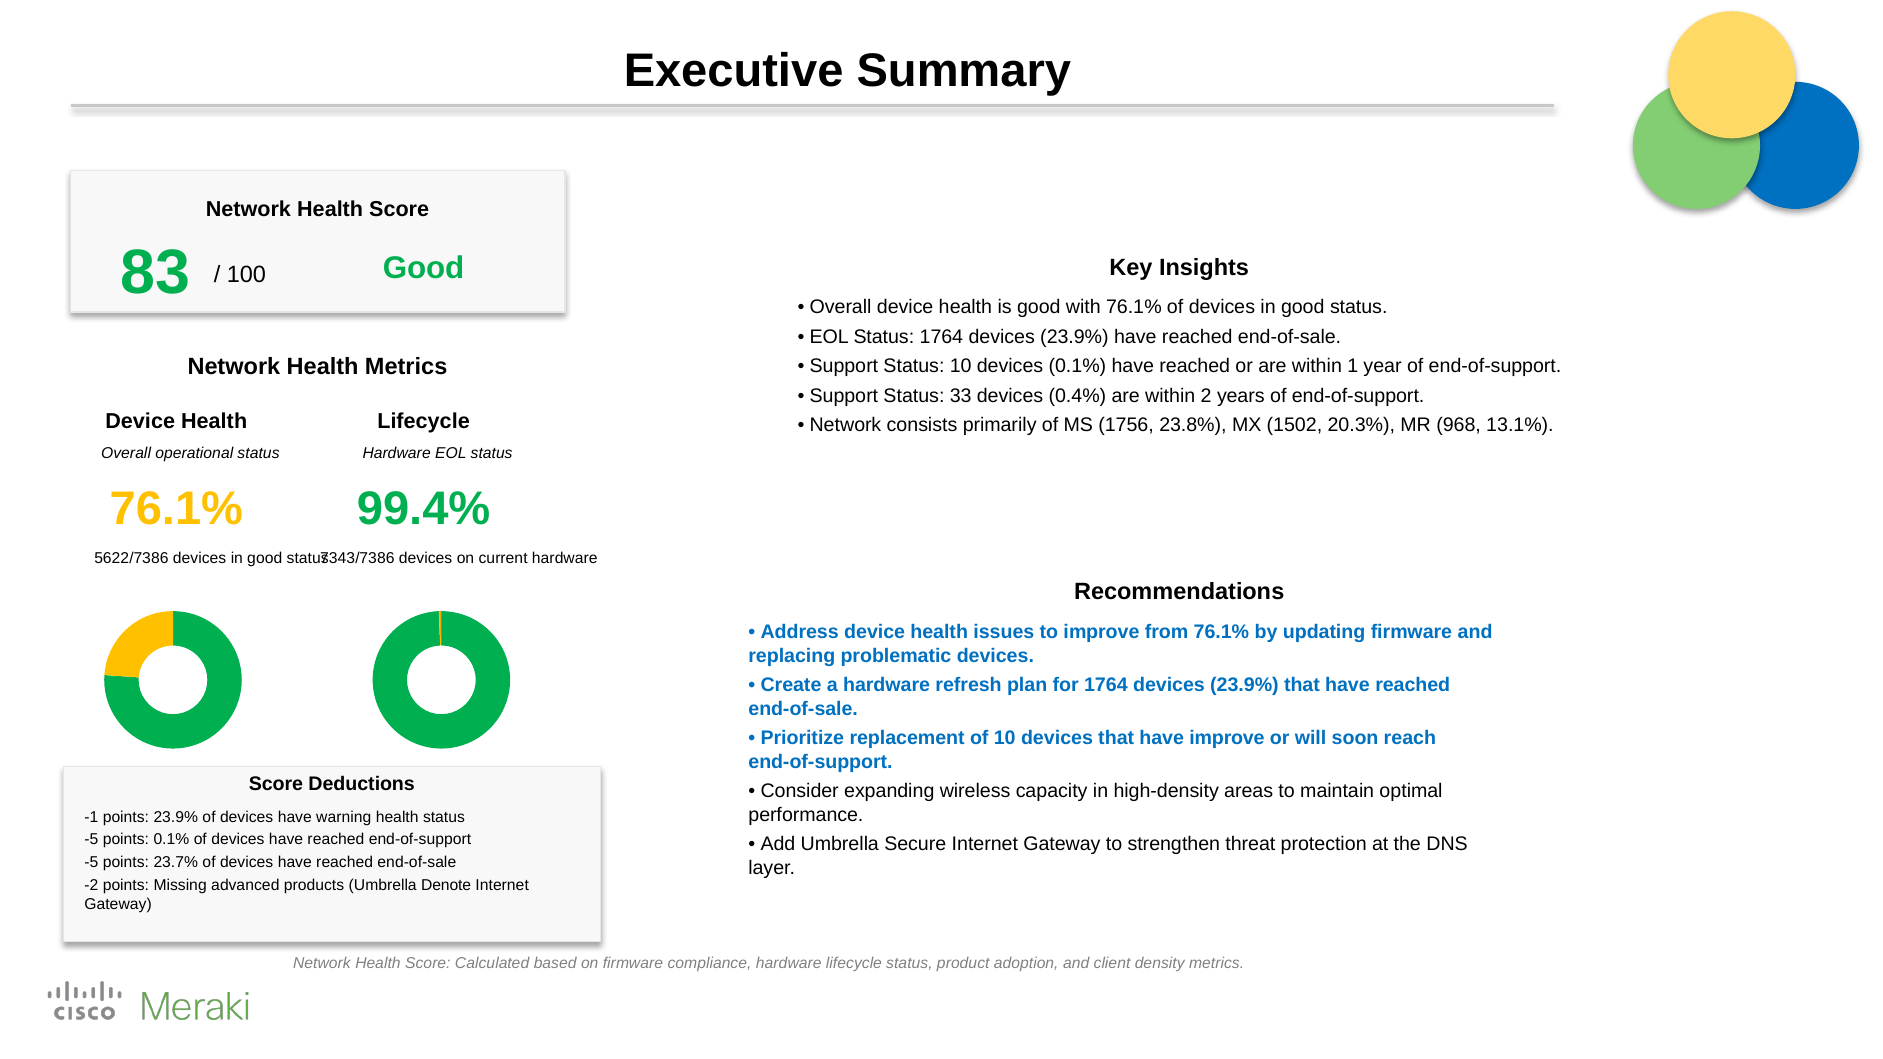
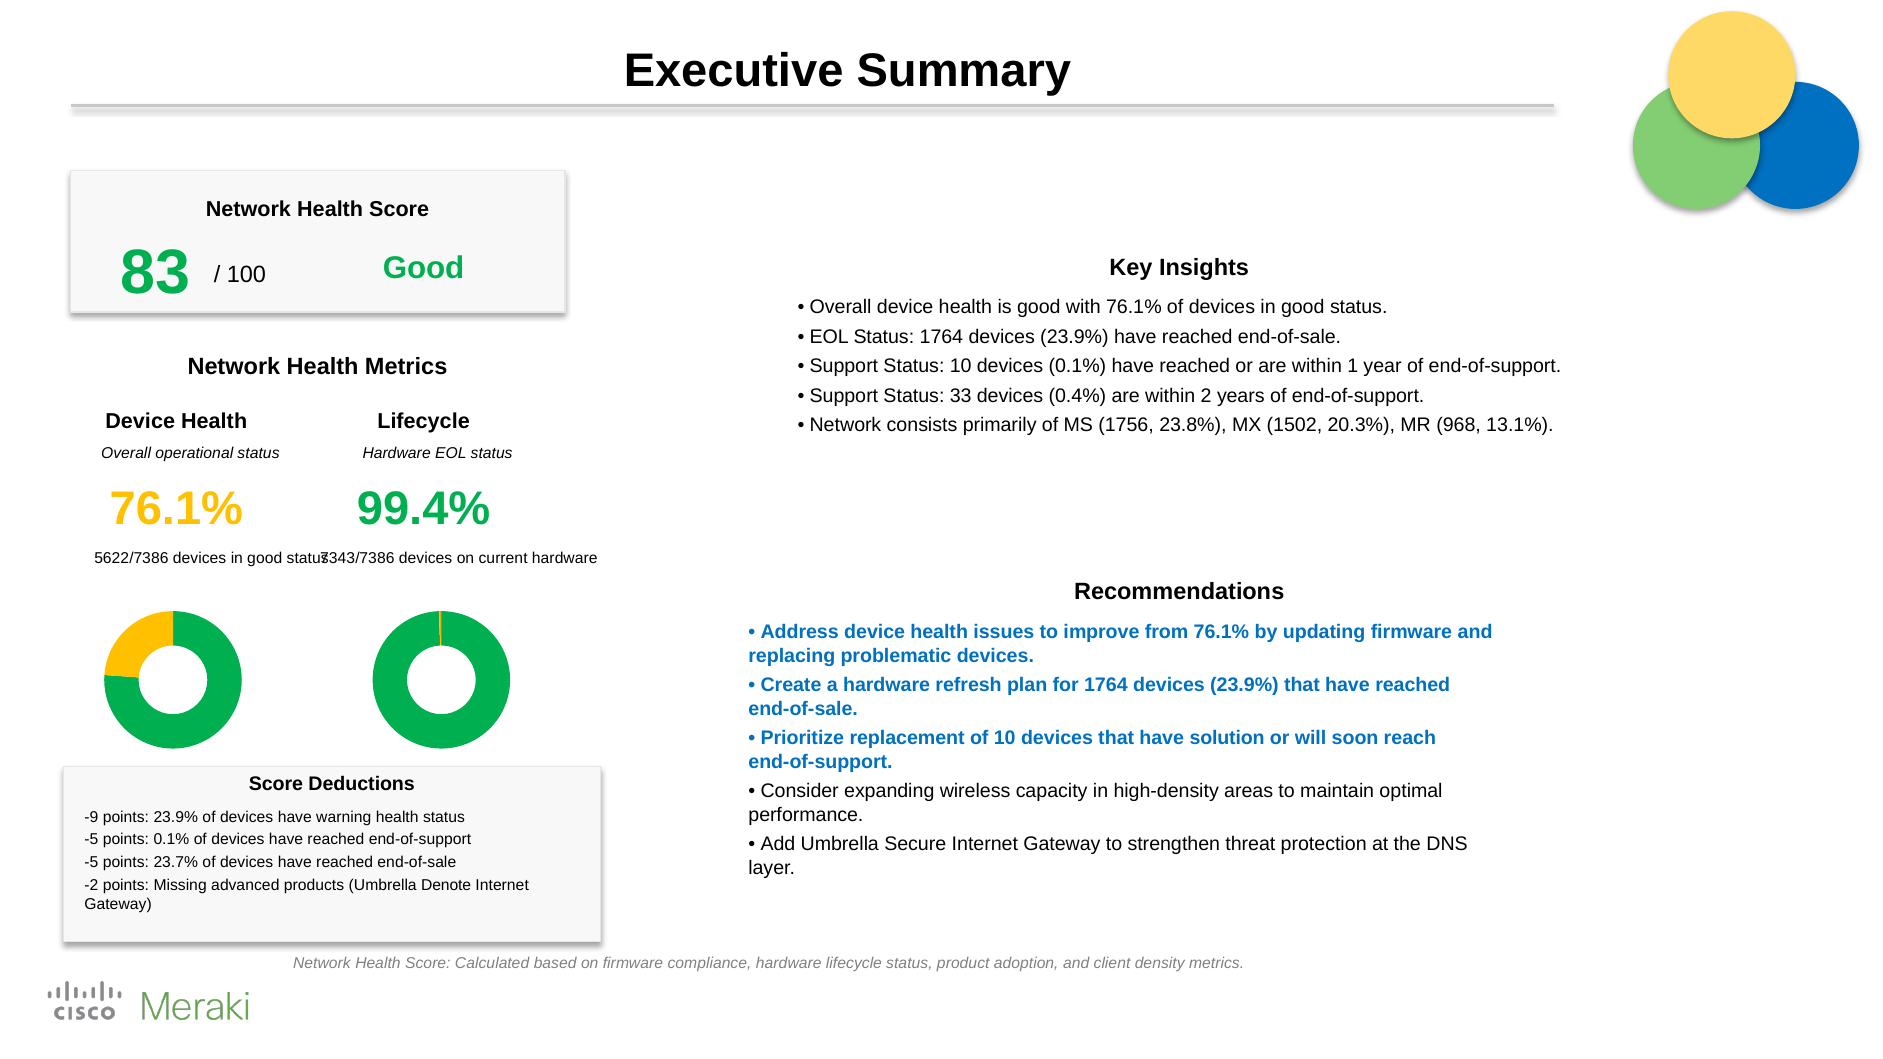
have improve: improve -> solution (1227, 738)
-1: -1 -> -9 (91, 817)
